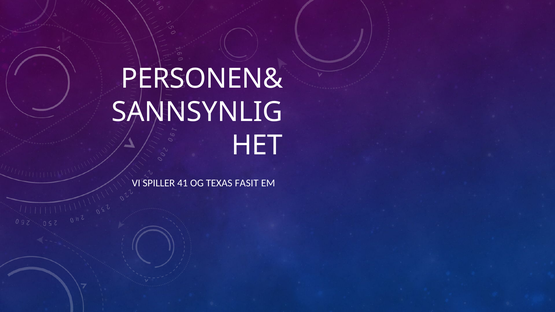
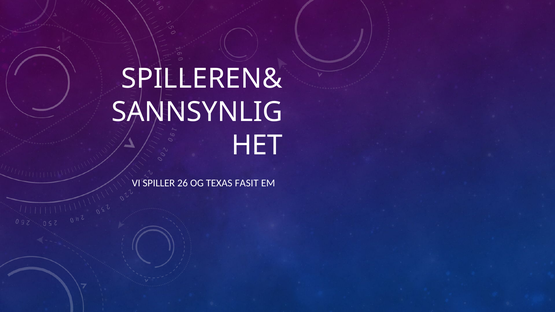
PERSONEN&: PERSONEN& -> SPILLEREN& (202, 79)
41: 41 -> 26 (183, 183)
